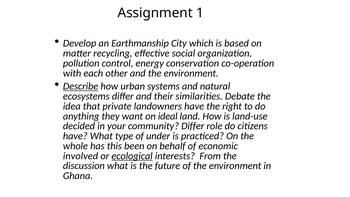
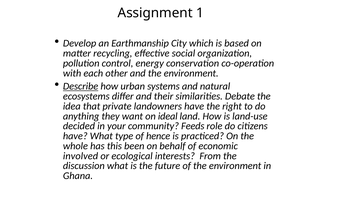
community Differ: Differ -> Feeds (193, 126)
under: under -> hence (158, 136)
ecological underline: present -> none (132, 156)
